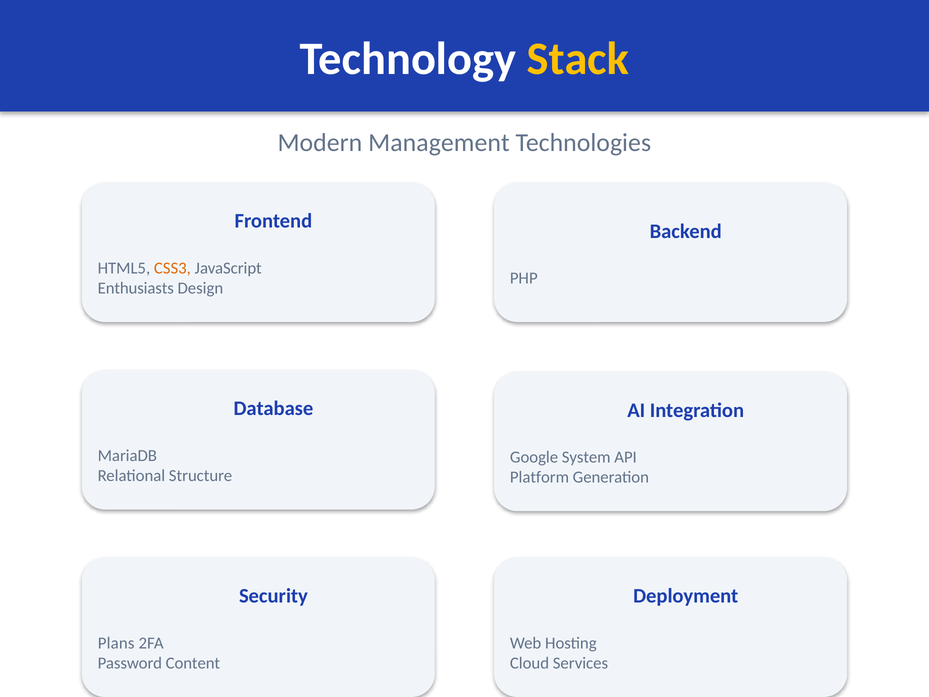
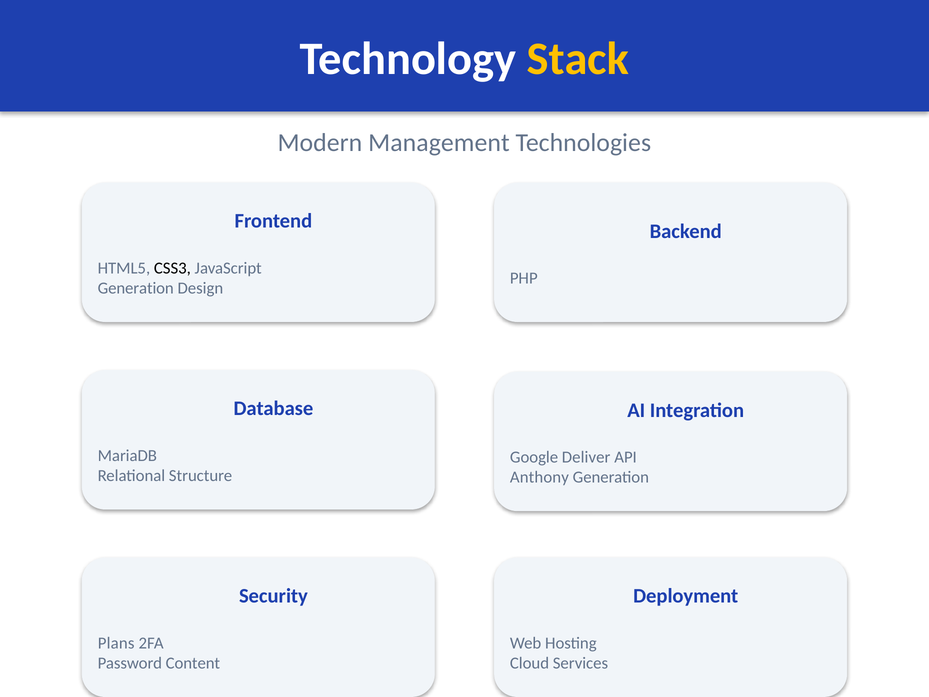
CSS3 colour: orange -> black (172, 268)
Enthusiasts: Enthusiasts -> Generation (136, 288)
System: System -> Deliver (586, 457)
Platform: Platform -> Anthony (539, 477)
